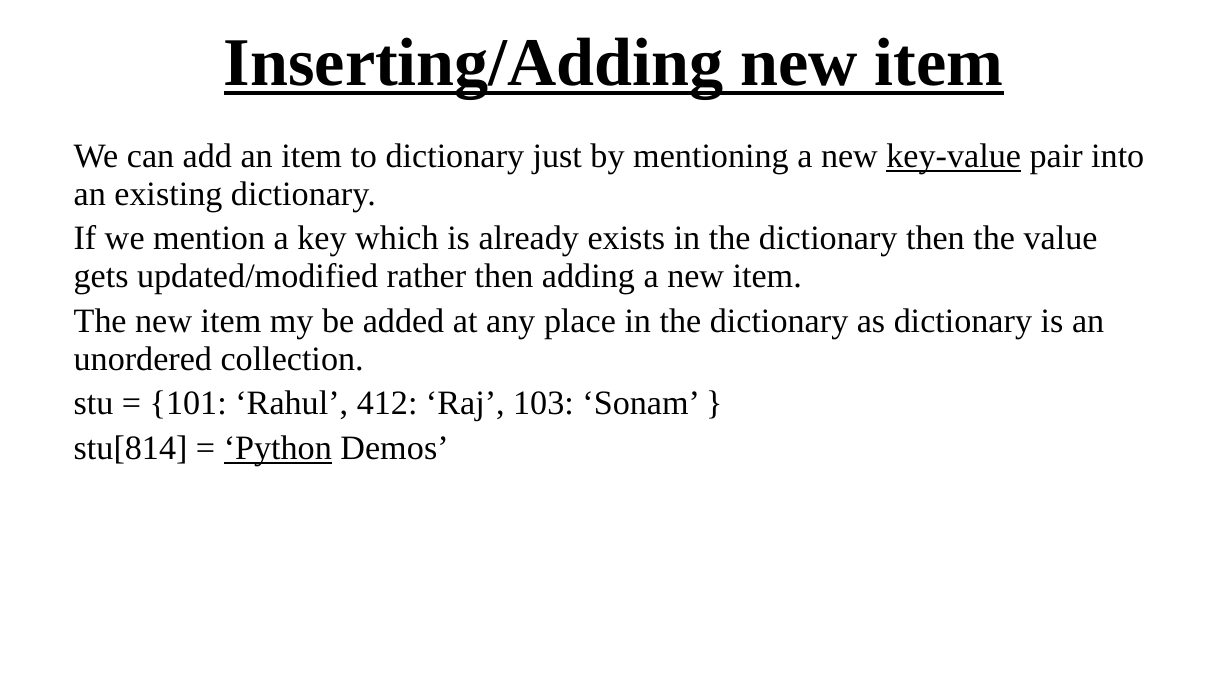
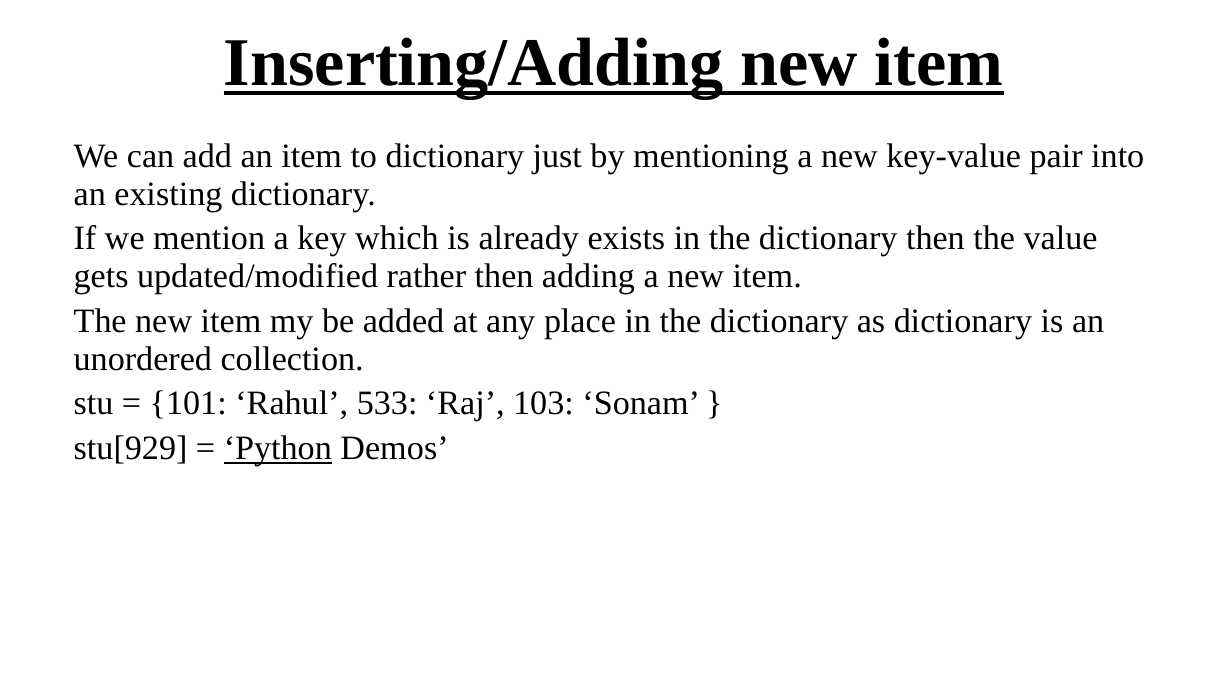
key-value underline: present -> none (954, 156)
412: 412 -> 533 (387, 403)
stu[814: stu[814 -> stu[929 (131, 448)
